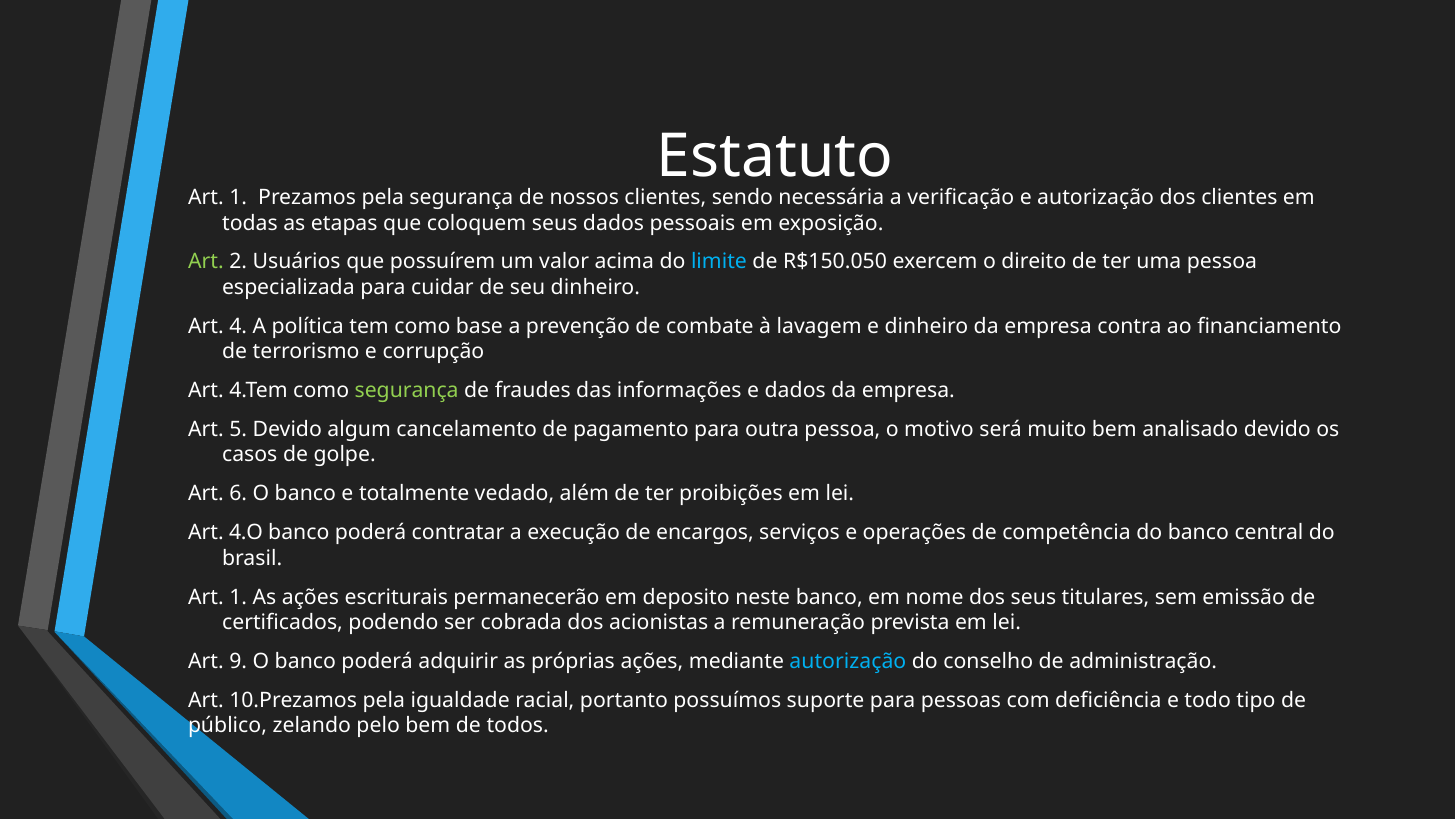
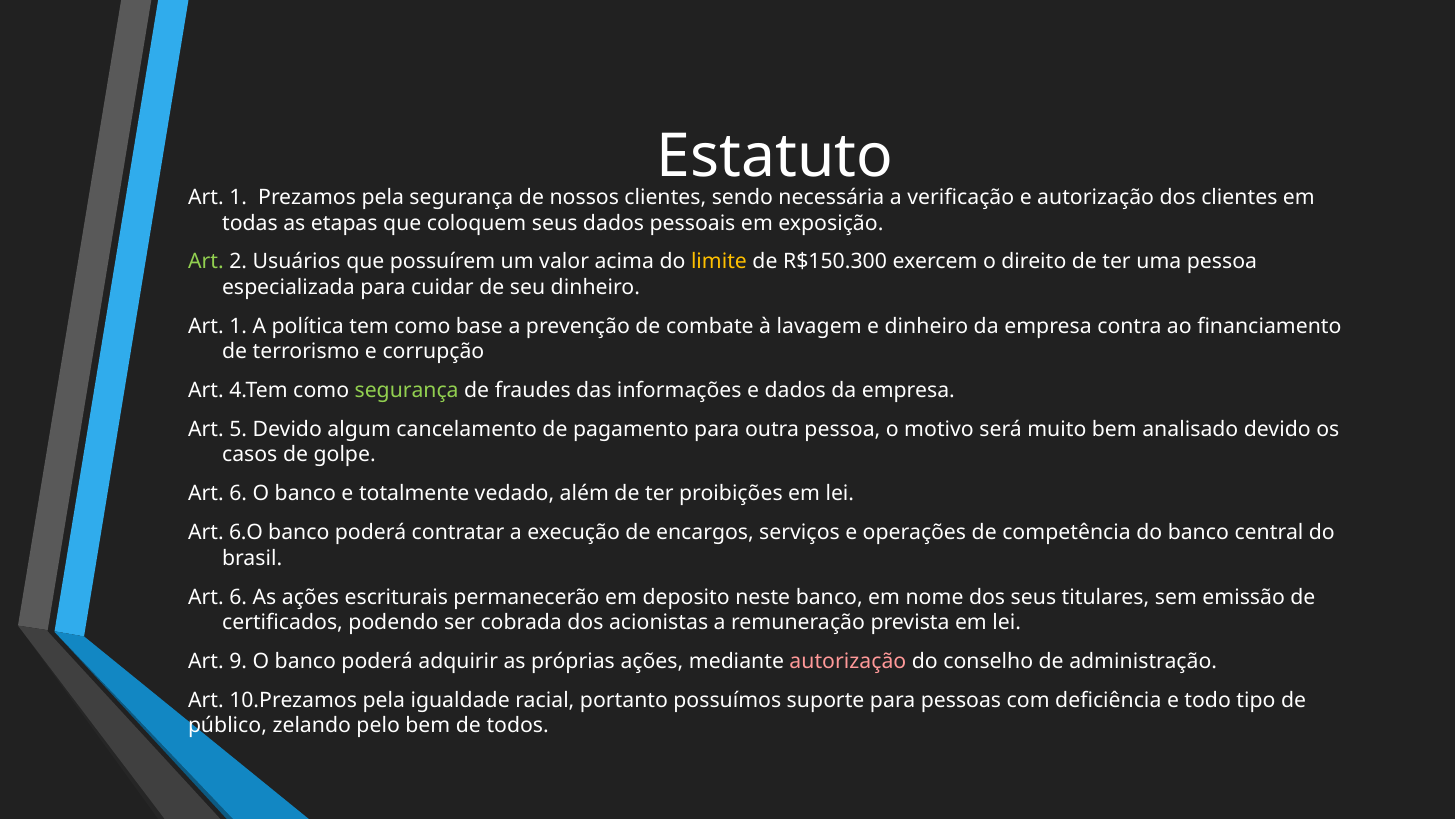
limite colour: light blue -> yellow (719, 262)
R$150.050: R$150.050 -> R$150.300 (835, 262)
4: 4 -> 1 (238, 326)
4.O: 4.O -> 6.O (246, 532)
1: 1 -> 6 (238, 597)
autorização colour: light blue -> pink (848, 661)
